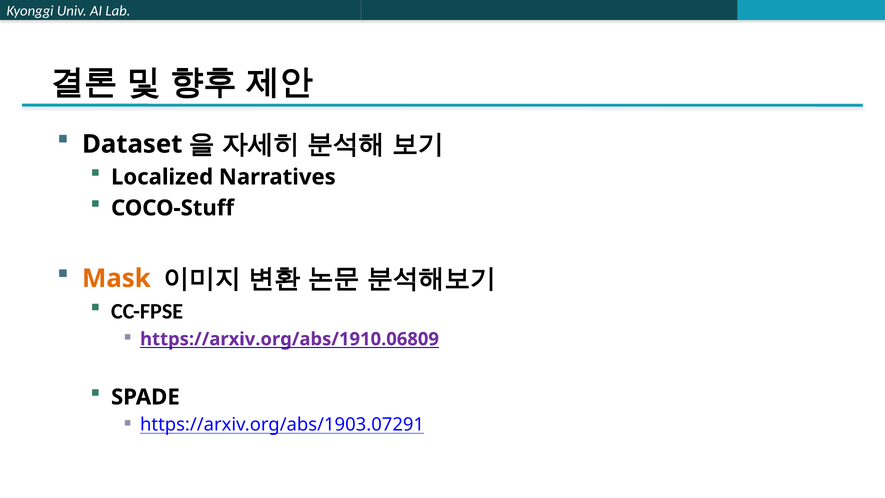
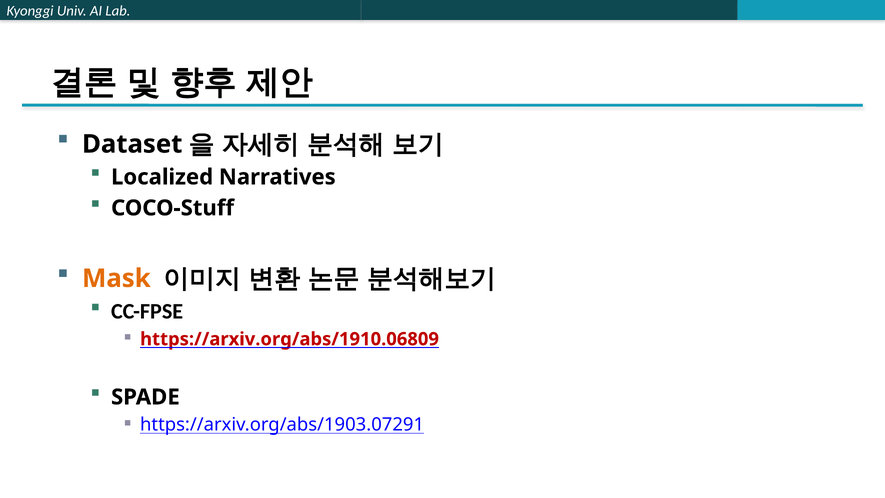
https://arxiv.org/abs/1910.06809 colour: purple -> red (290, 339)
